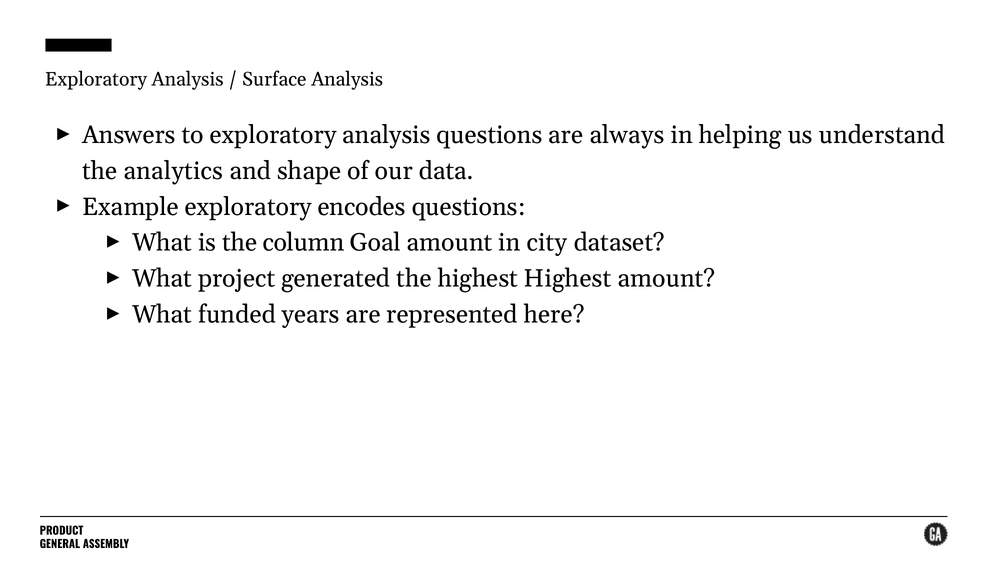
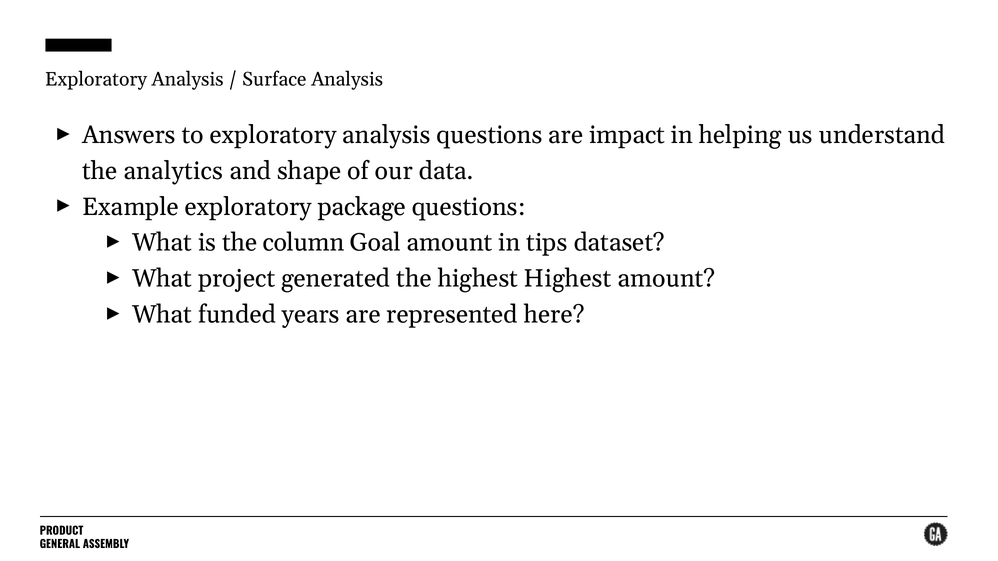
always: always -> impact (627, 135)
encodes: encodes -> package (362, 207)
city: city -> tips (547, 243)
